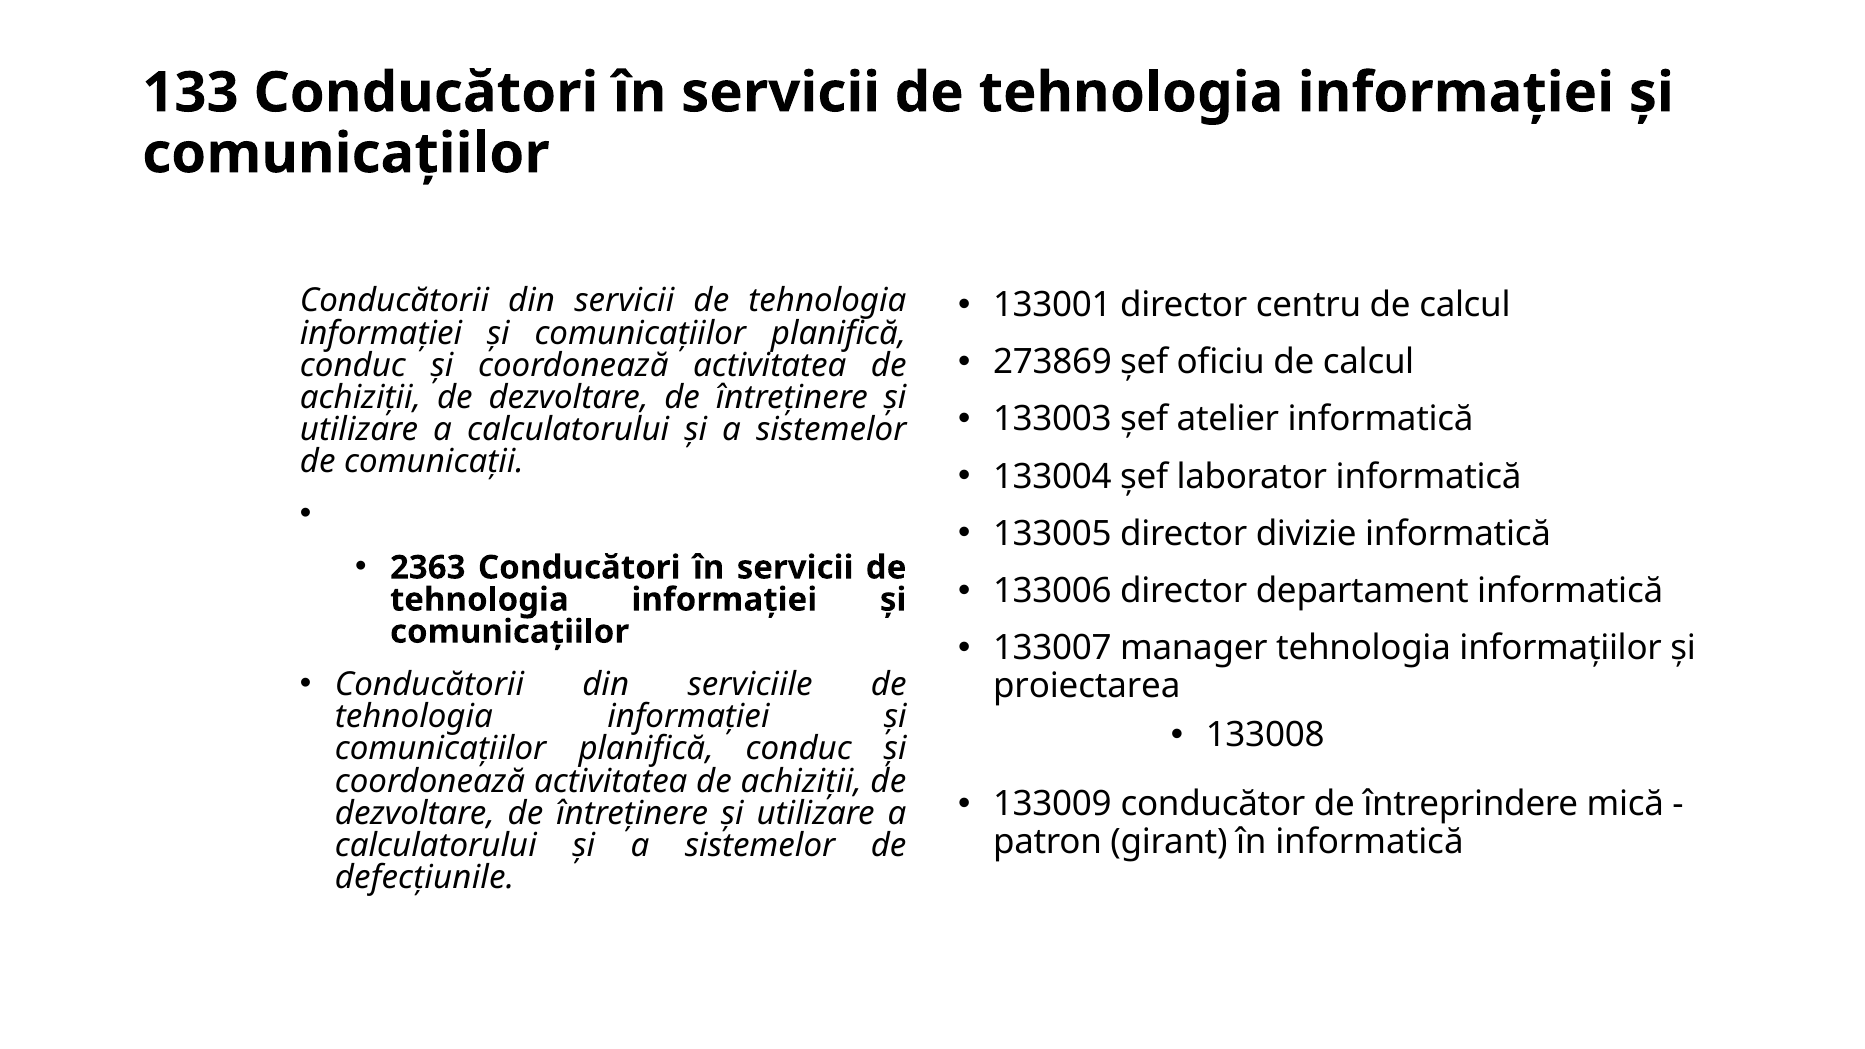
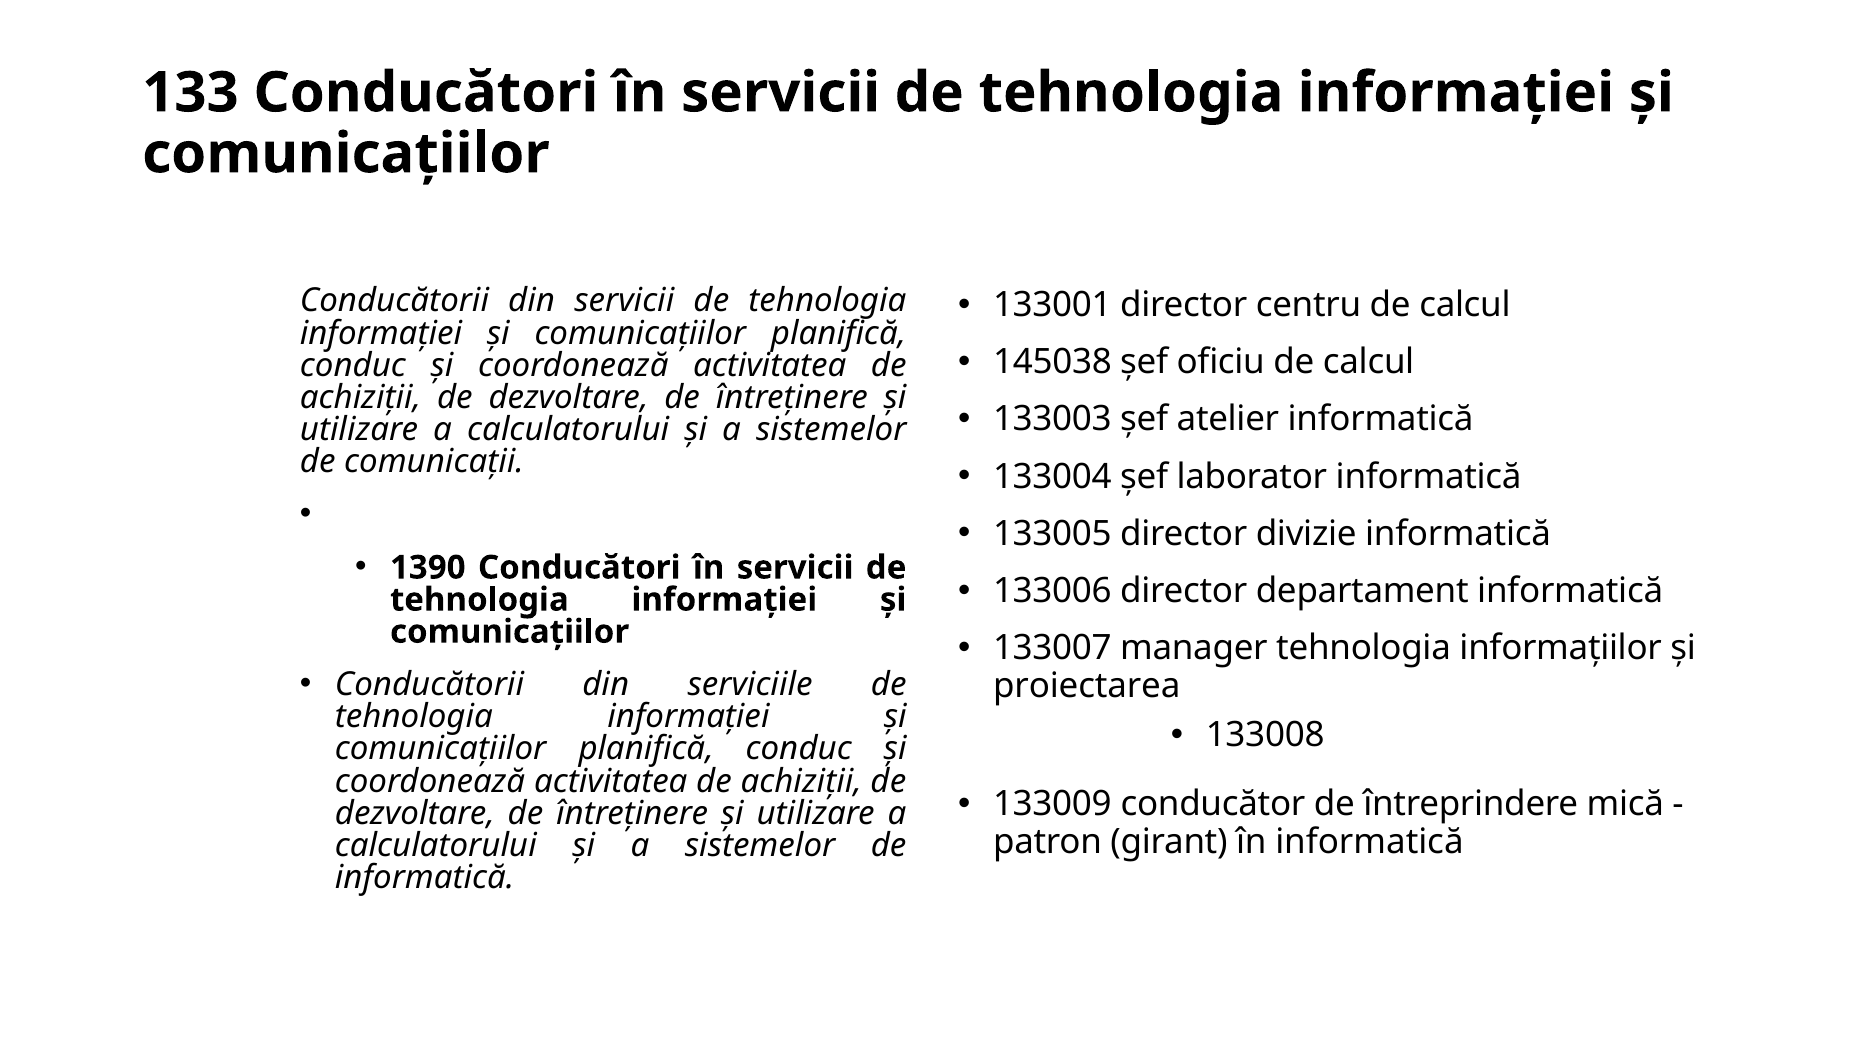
273869: 273869 -> 145038 (1053, 362)
2363: 2363 -> 1390 (428, 568)
defecţiunile: defecţiunile -> informatică (425, 878)
